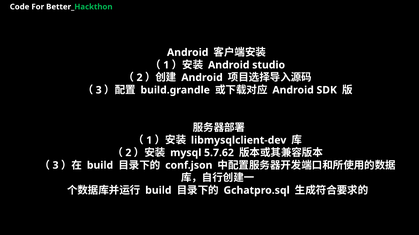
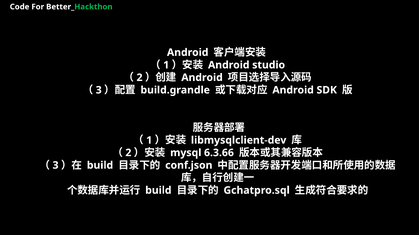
5.7.62: 5.7.62 -> 6.3.66 (219, 153)
